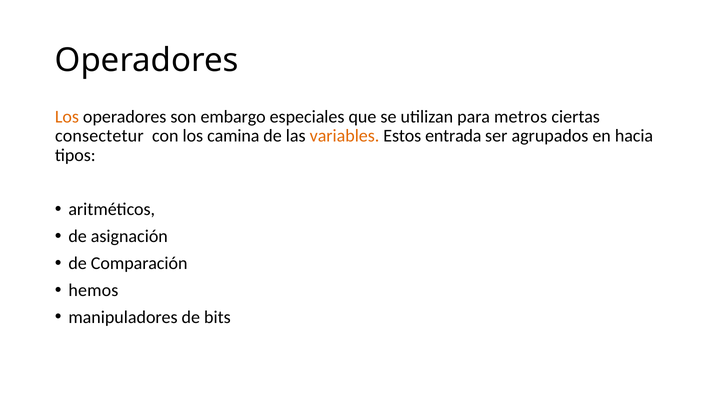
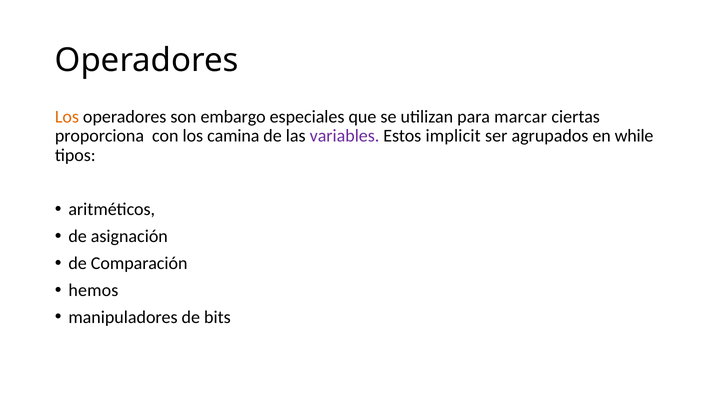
metros: metros -> marcar (521, 117)
consectetur: consectetur -> proporciona (99, 136)
variables colour: orange -> purple (345, 136)
entrada: entrada -> implicit (453, 136)
hacia: hacia -> while (634, 136)
